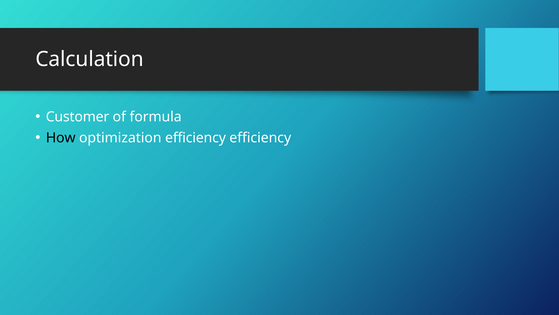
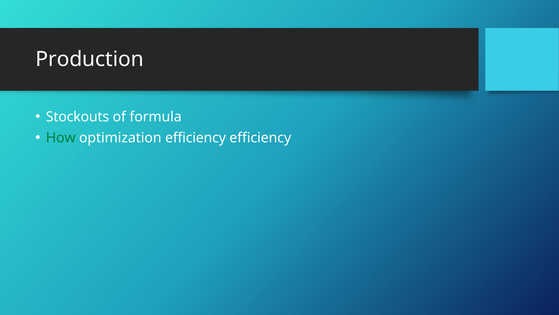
Calculation: Calculation -> Production (90, 59)
Customer: Customer -> Stockouts (78, 117)
How colour: black -> green (61, 138)
